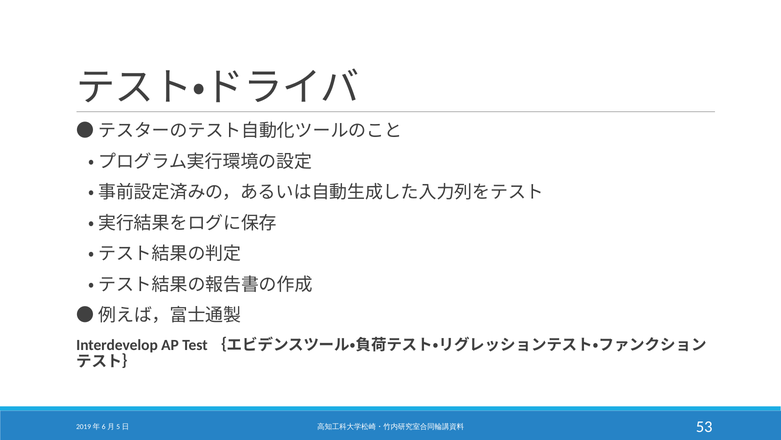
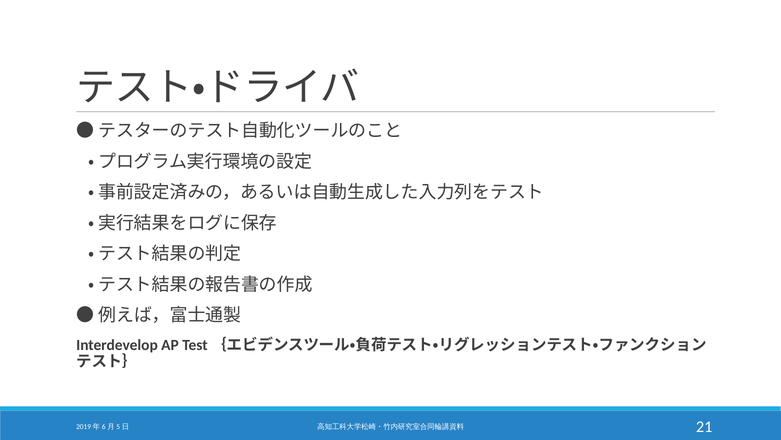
53: 53 -> 21 (704, 426)
